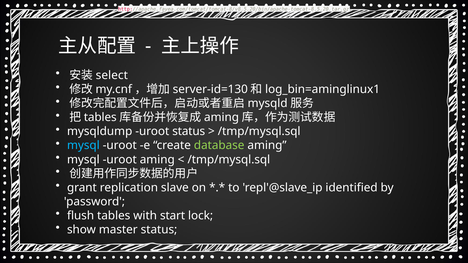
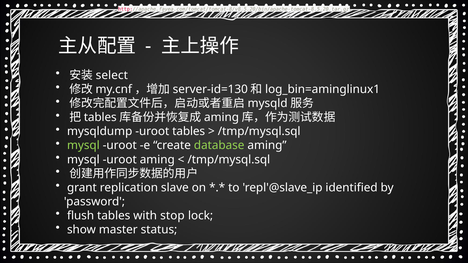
uroot status: status -> tables (189, 132)
mysql colour: light blue -> light green (83, 146)
start: start -> stop (172, 216)
